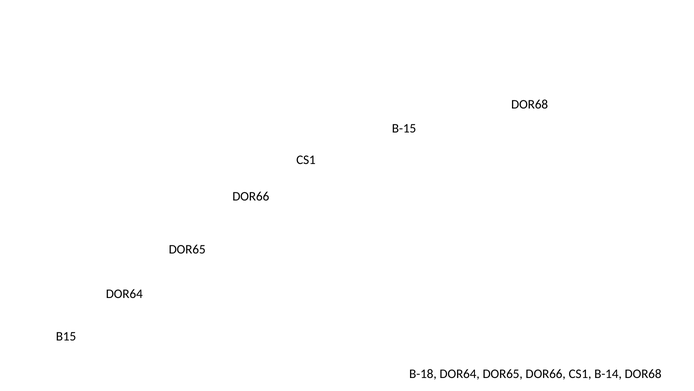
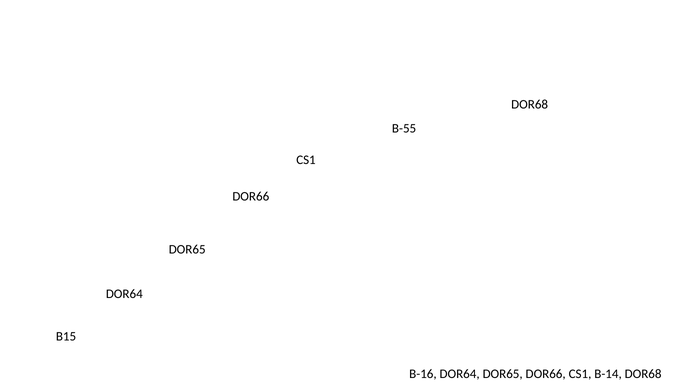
B-15: B-15 -> B-55 (404, 128)
B-18: B-18 -> B-16 (423, 373)
